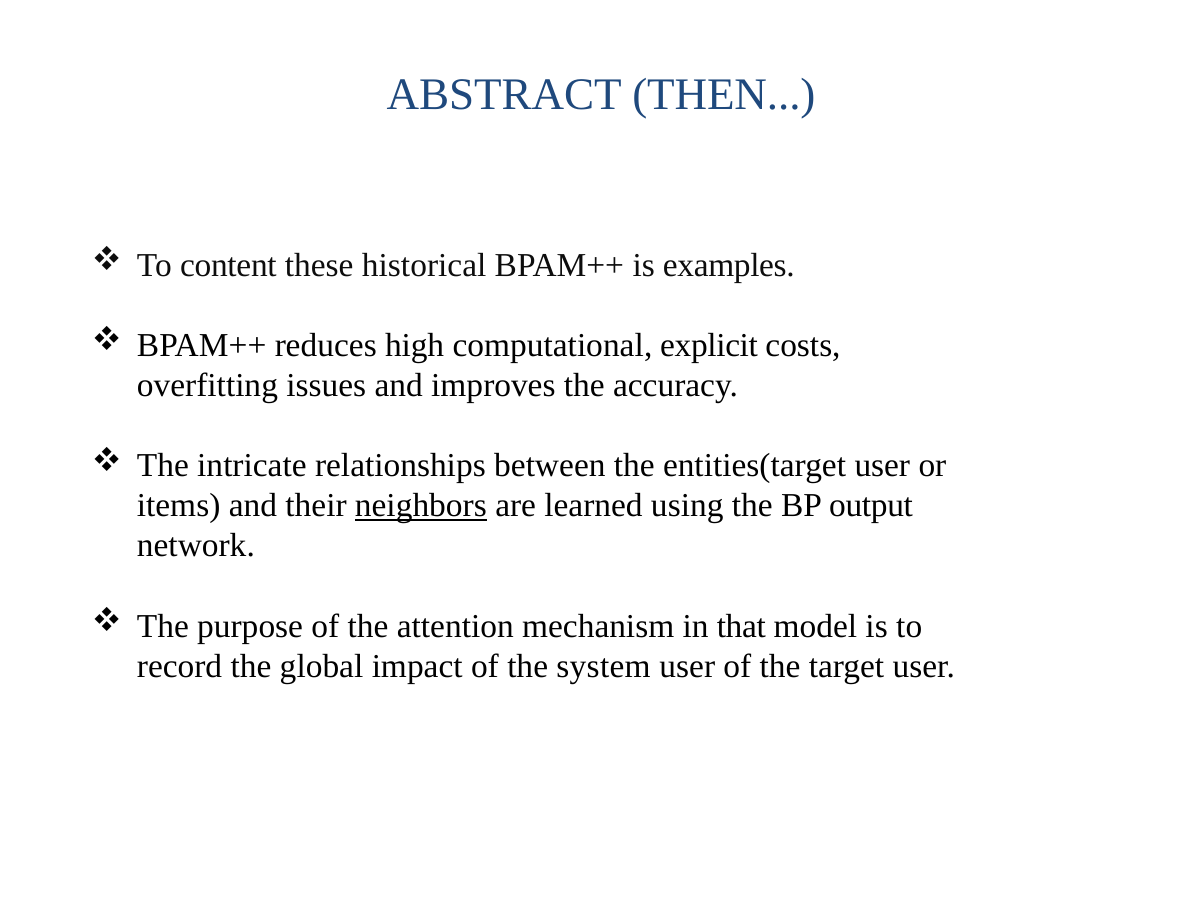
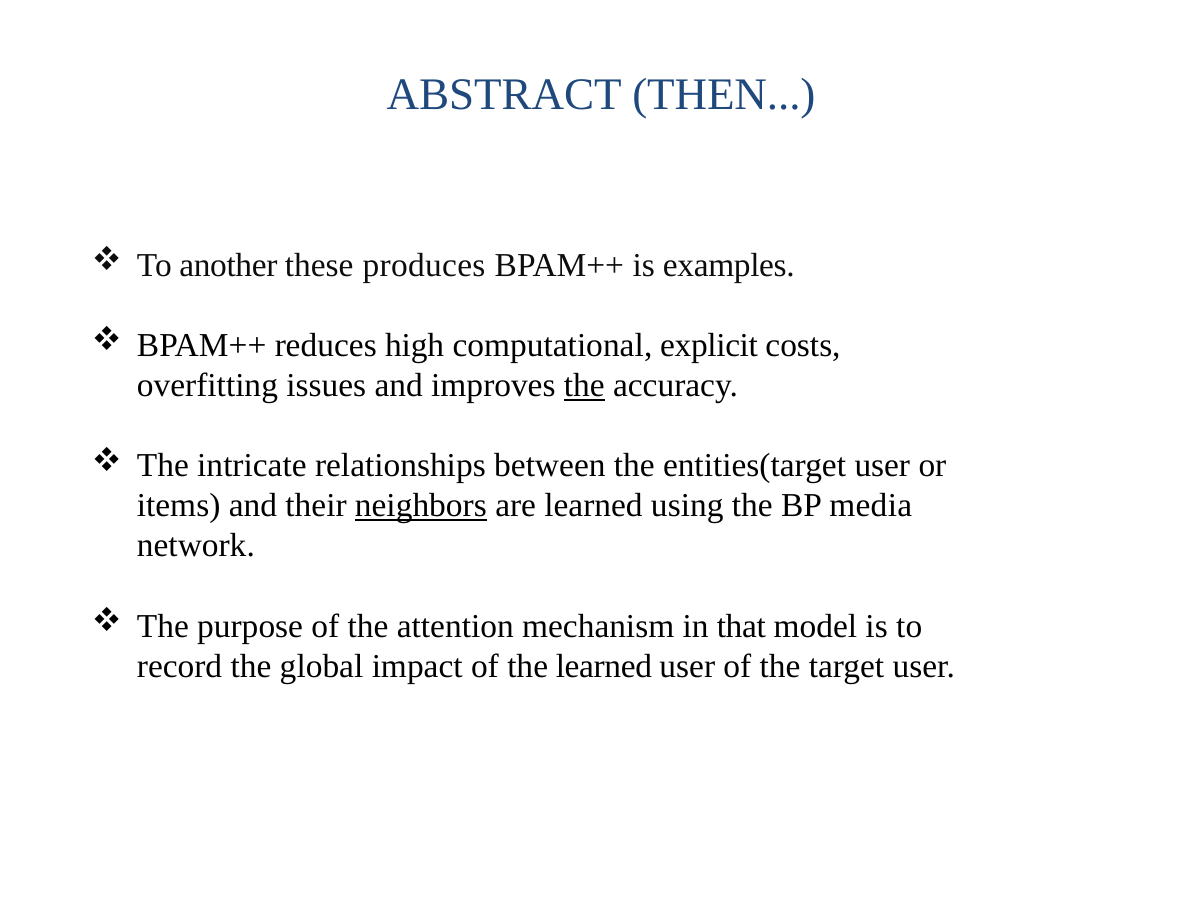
content: content -> another (228, 265)
historical: historical -> produces (424, 265)
the underline: none -> present (584, 385)
output: output -> media (871, 505)
the system: system -> learned (604, 666)
